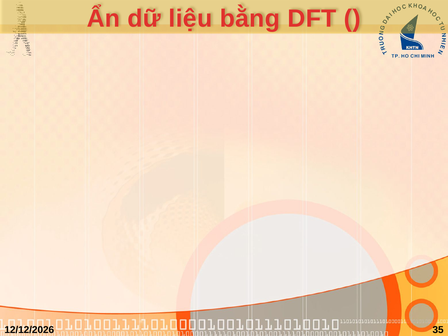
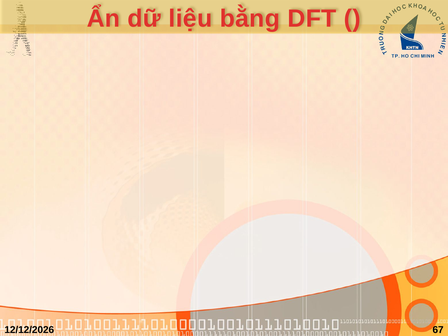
35: 35 -> 67 (438, 330)
